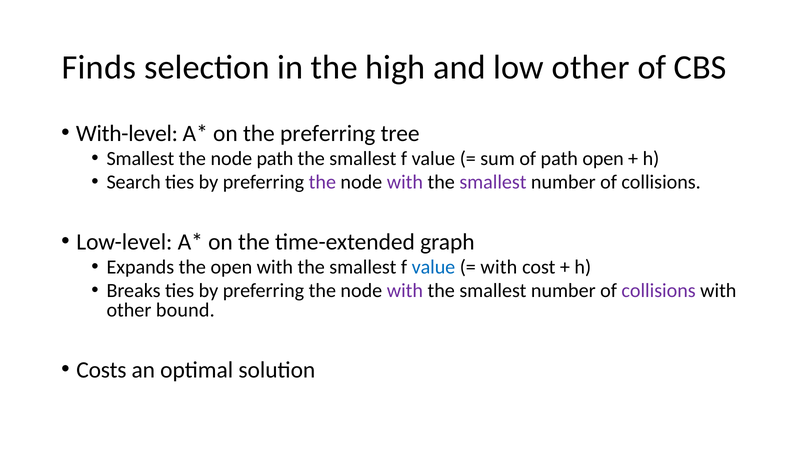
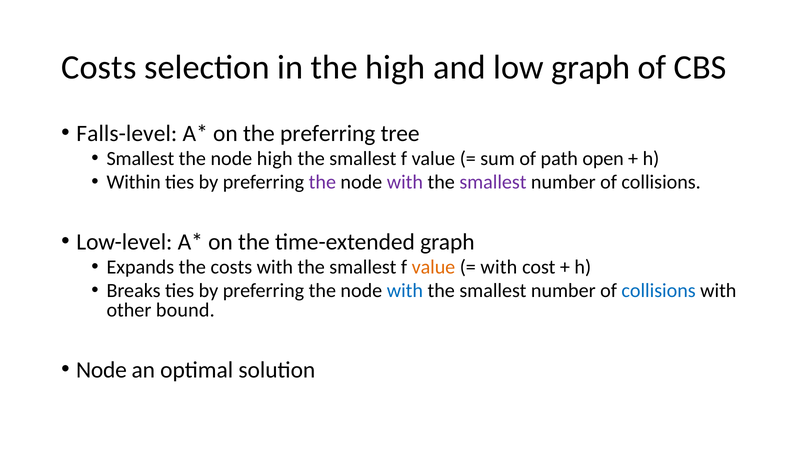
Finds: Finds -> Costs (99, 68)
low other: other -> graph (591, 68)
With-level: With-level -> Falls-level (127, 134)
node path: path -> high (275, 159)
Search: Search -> Within (134, 182)
the open: open -> costs (231, 267)
value colour: blue -> orange (433, 267)
with colour: purple -> blue (405, 291)
collisions colour: purple -> blue (659, 291)
Costs: Costs -> Node (101, 370)
